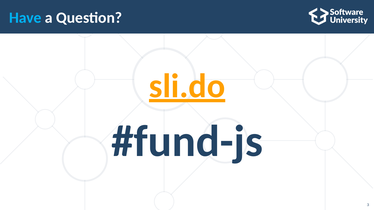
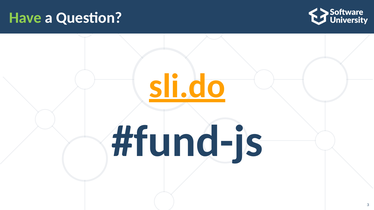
Have colour: light blue -> light green (25, 18)
